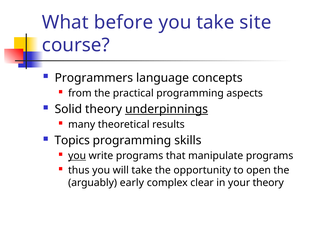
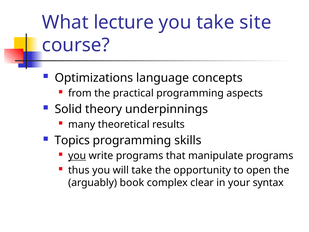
before: before -> lecture (124, 22)
Programmers: Programmers -> Optimizations (94, 78)
underpinnings underline: present -> none (167, 109)
early: early -> book (132, 182)
your theory: theory -> syntax (268, 182)
